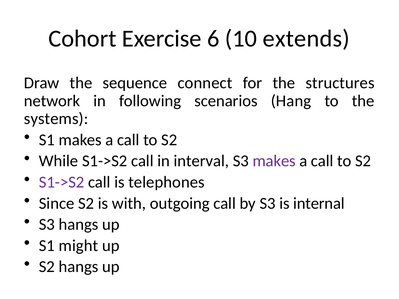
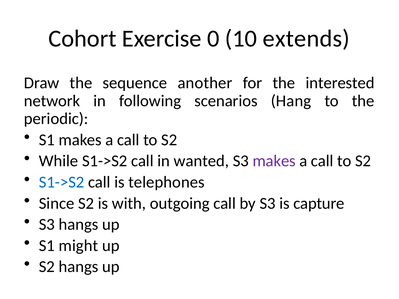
6: 6 -> 0 (213, 39)
connect: connect -> another (205, 83)
structures: structures -> interested (340, 83)
systems: systems -> periodic (56, 119)
interval: interval -> wanted (201, 161)
S1->S2 colour: purple -> blue (62, 182)
internal: internal -> capture (319, 203)
